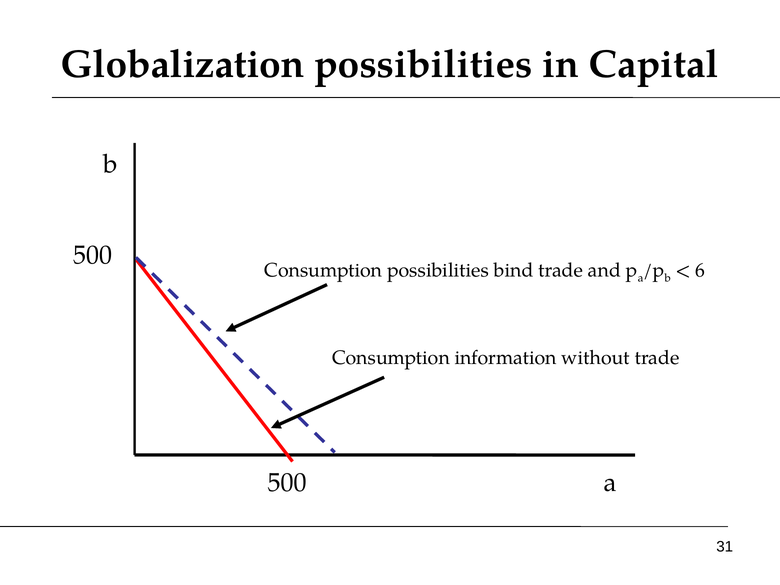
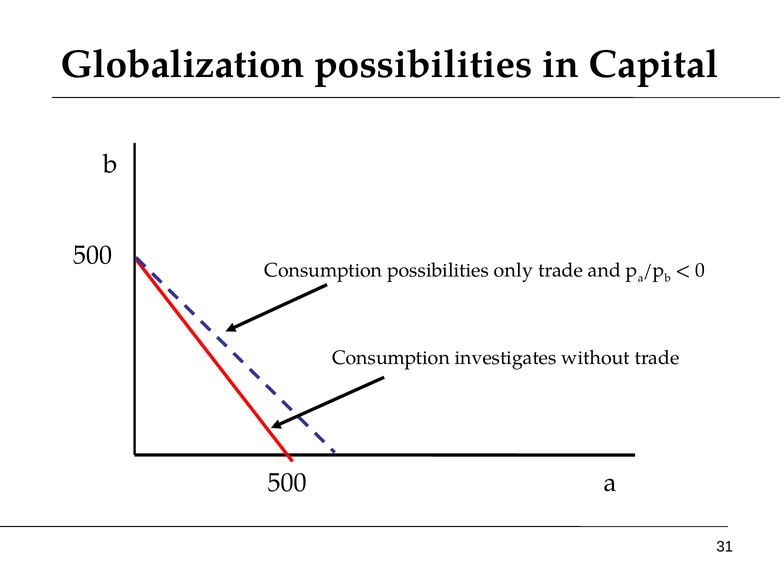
bind: bind -> only (514, 270)
6: 6 -> 0 (700, 270)
information: information -> investigates (506, 358)
